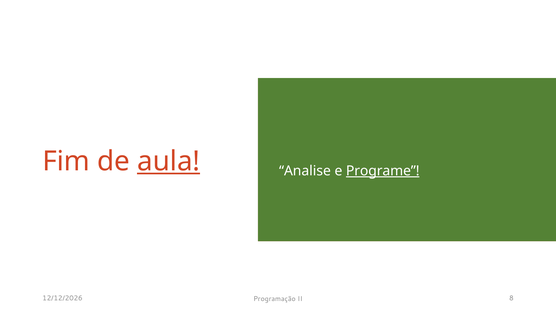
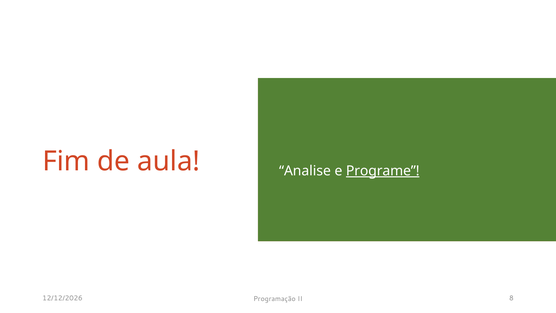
aula underline: present -> none (169, 161)
